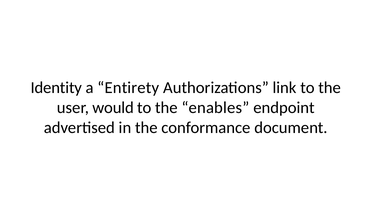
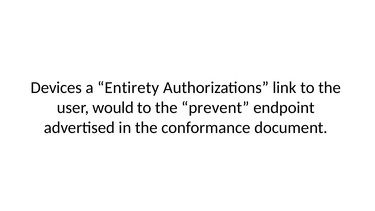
Identity: Identity -> Devices (56, 88)
enables: enables -> prevent (215, 108)
